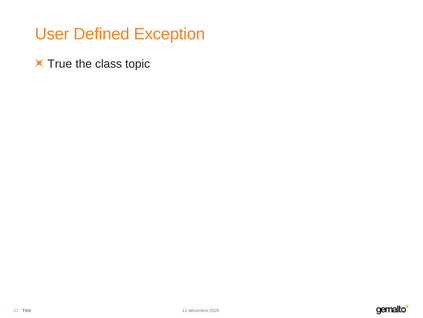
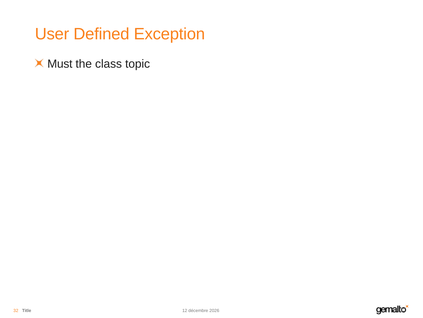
True: True -> Must (60, 64)
